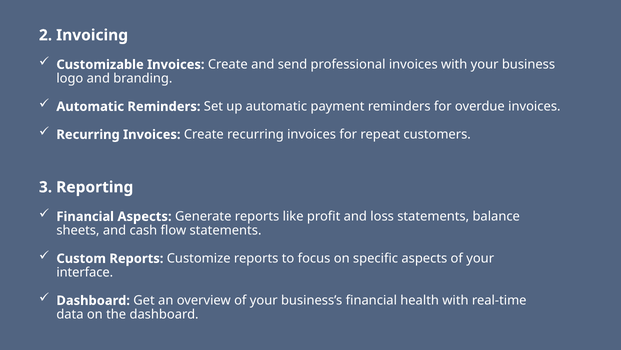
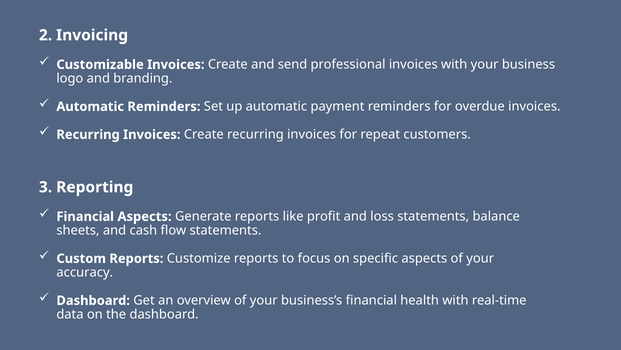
interface: interface -> accuracy (85, 272)
